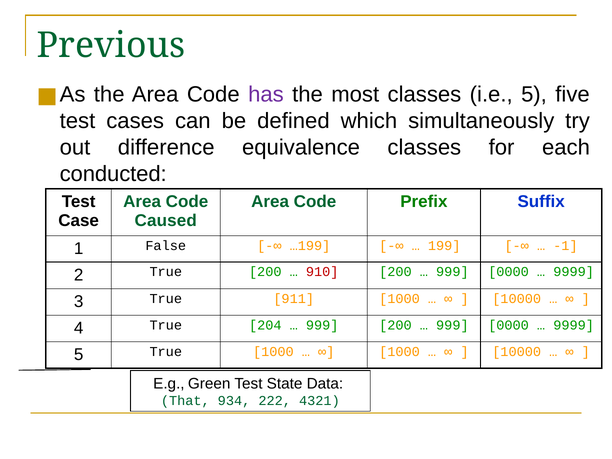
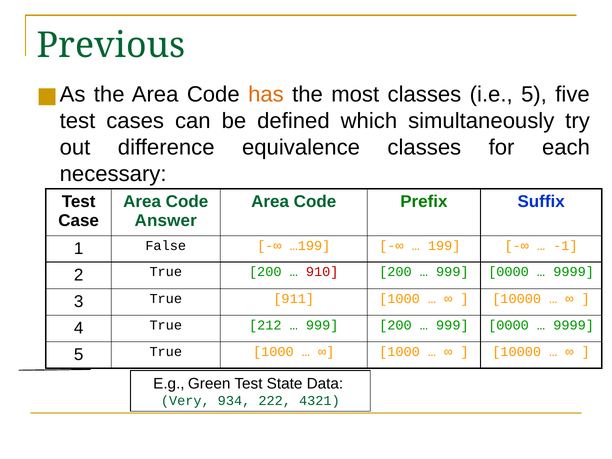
has colour: purple -> orange (266, 94)
conducted: conducted -> necessary (113, 174)
Caused: Caused -> Answer (166, 221)
204: 204 -> 212 (265, 325)
That: That -> Very (185, 401)
